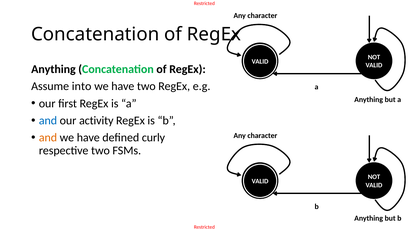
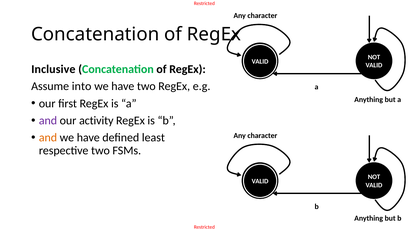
Anything: Anything -> Inclusive (53, 69)
and colour: blue -> purple (48, 121)
curly: curly -> least (153, 138)
